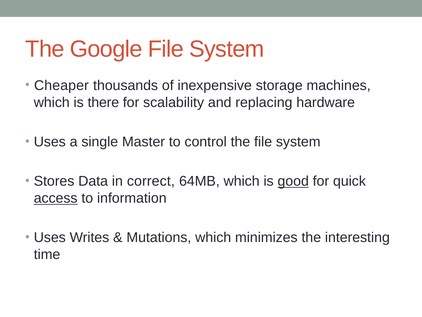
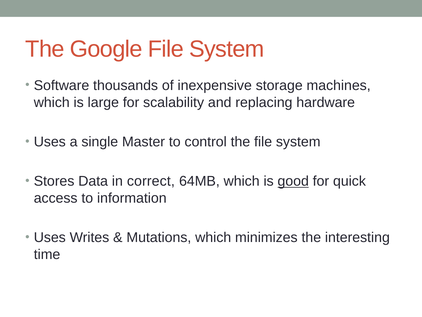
Cheaper: Cheaper -> Software (62, 85)
there: there -> large (103, 102)
access underline: present -> none (56, 198)
